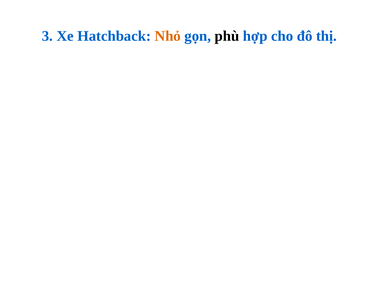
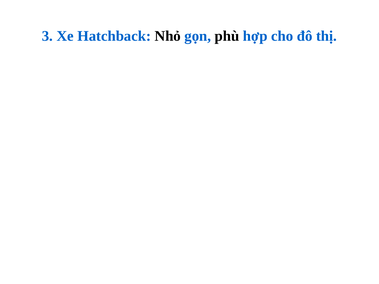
Nhỏ colour: orange -> black (168, 36)
